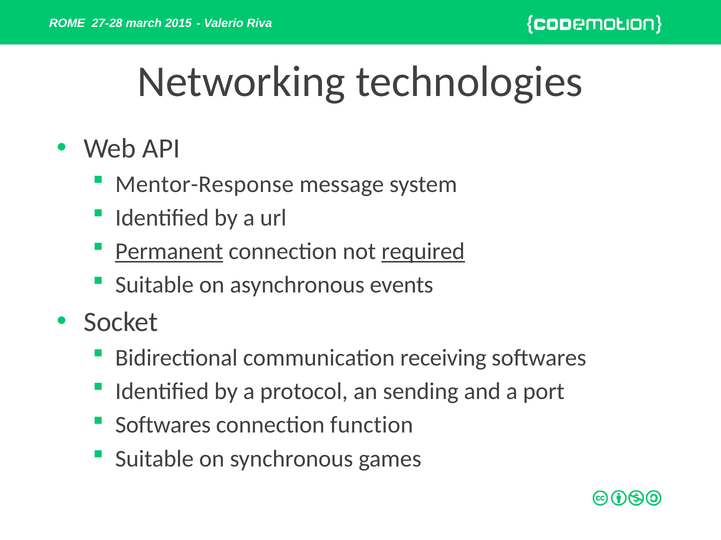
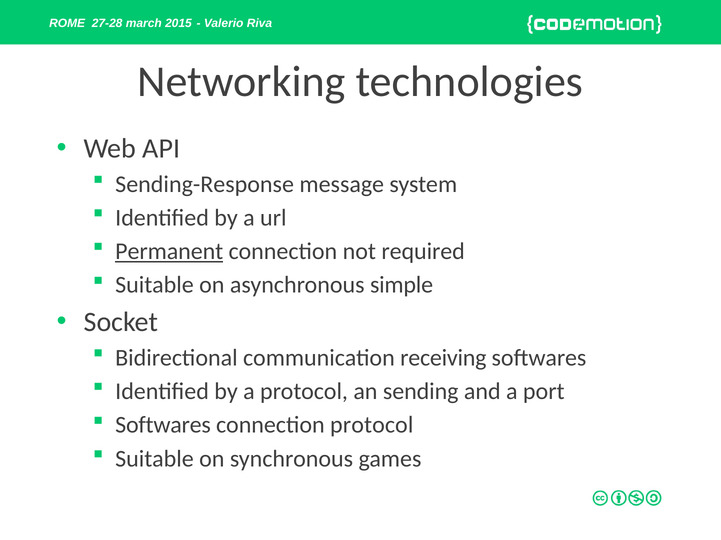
Mentor-Response: Mentor-Response -> Sending-Response (205, 185)
required underline: present -> none (423, 252)
events: events -> simple (402, 285)
connection function: function -> protocol (372, 426)
